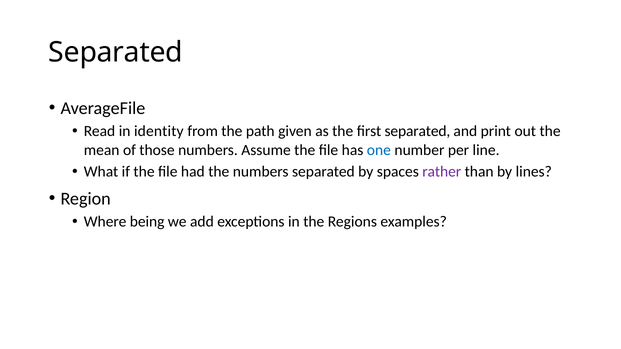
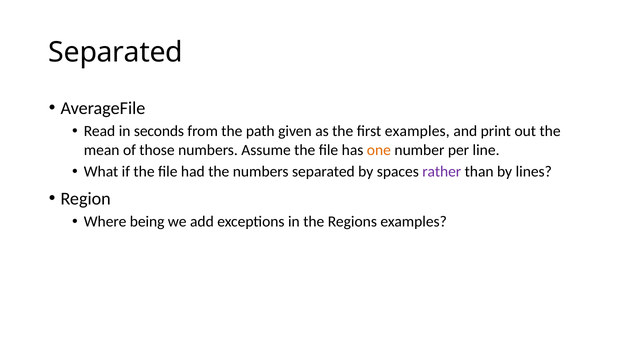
identity: identity -> seconds (159, 131)
first separated: separated -> examples (417, 131)
one colour: blue -> orange (379, 150)
